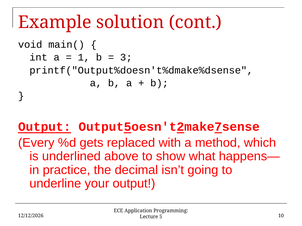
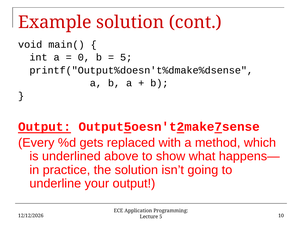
1: 1 -> 0 (84, 58)
3: 3 -> 5 (126, 58)
the decimal: decimal -> solution (136, 170)
